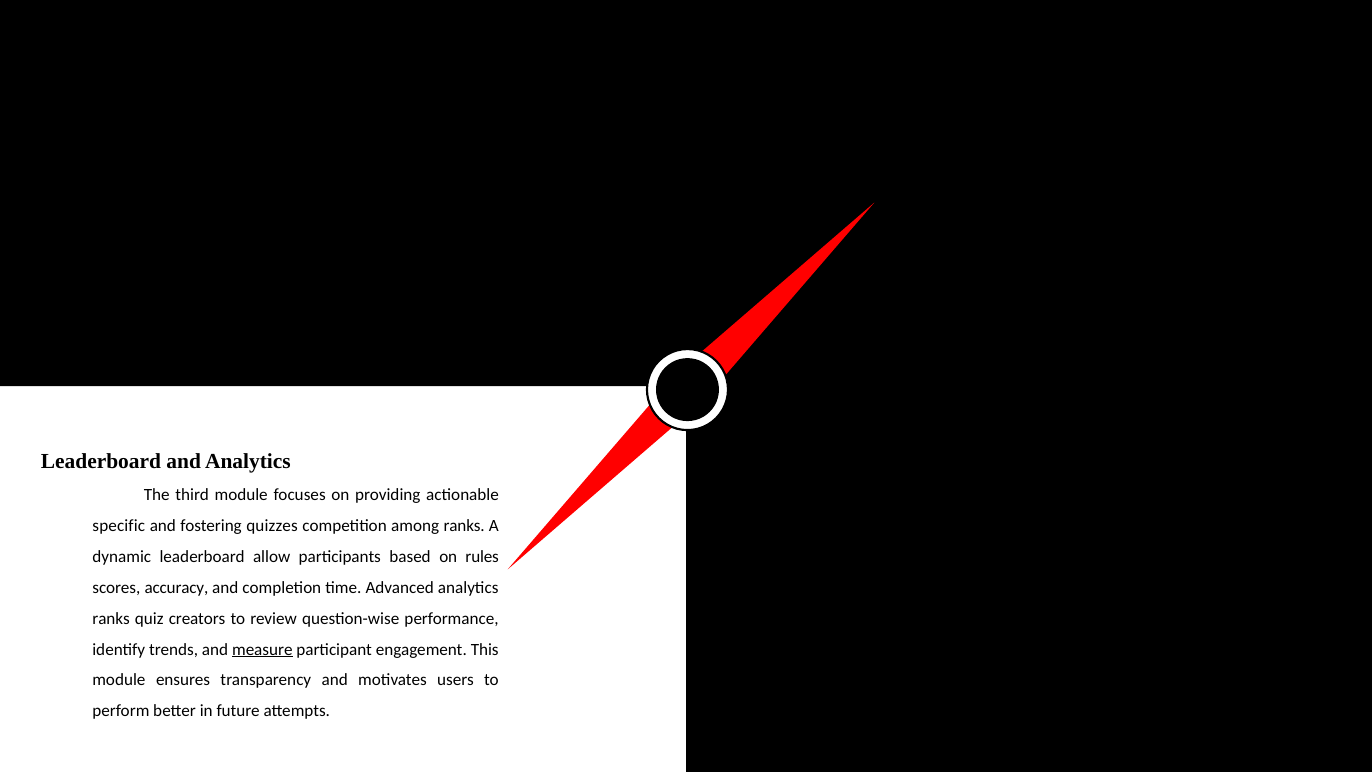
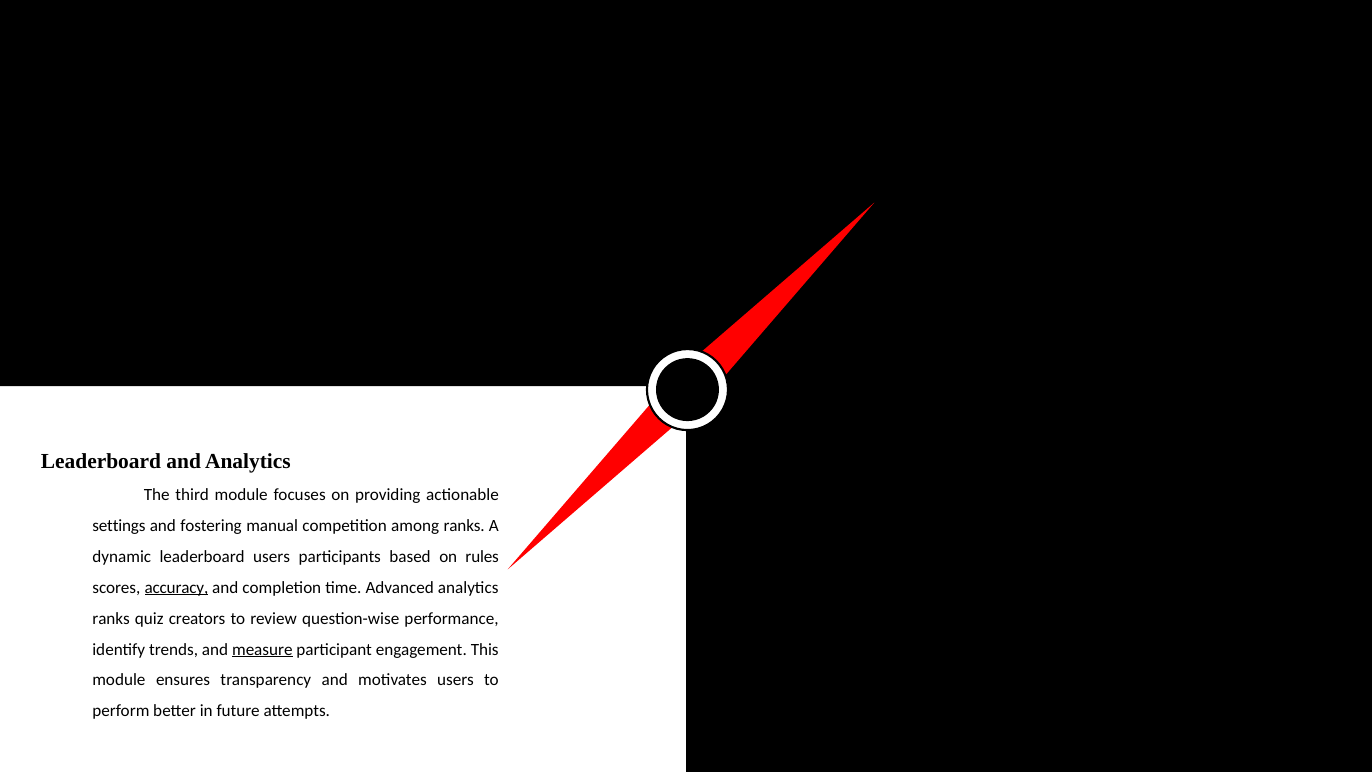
specific: specific -> settings (119, 526)
quizzes: quizzes -> manual (272, 526)
leaderboard allow: allow -> users (272, 557)
accuracy underline: none -> present (176, 587)
